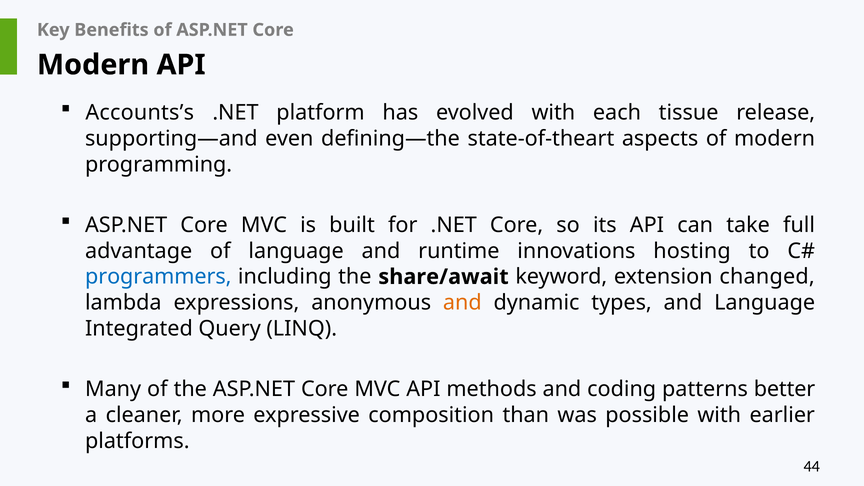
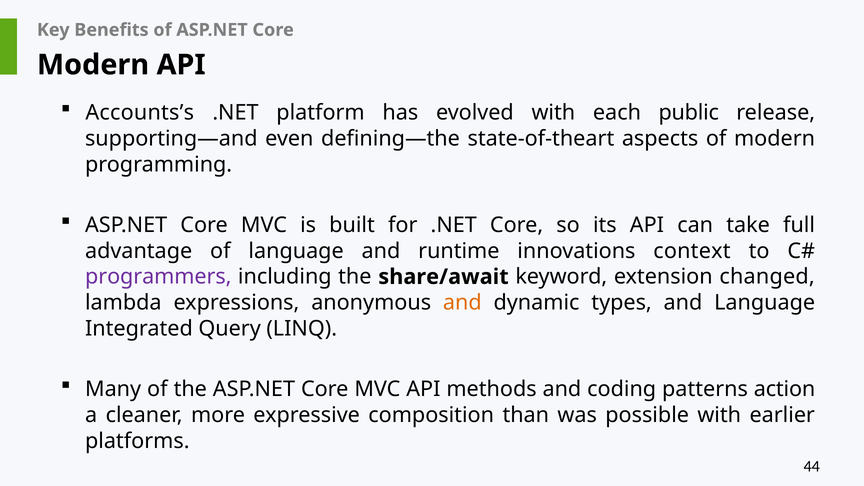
tissue: tissue -> public (689, 113)
hosting: hosting -> context (692, 251)
programmers colour: blue -> purple (158, 277)
better: better -> action (785, 389)
